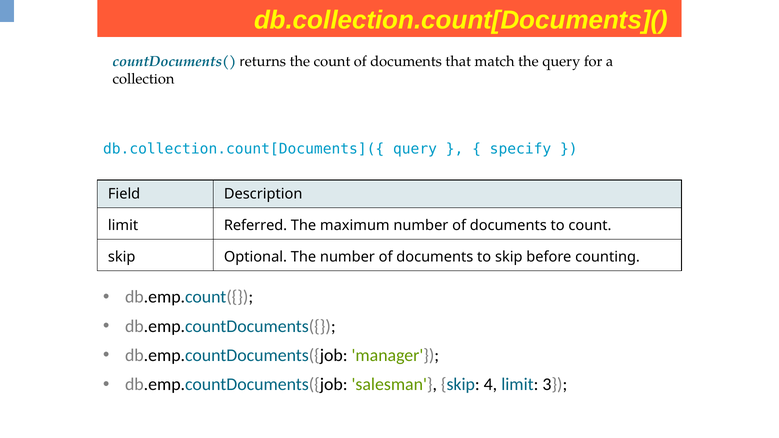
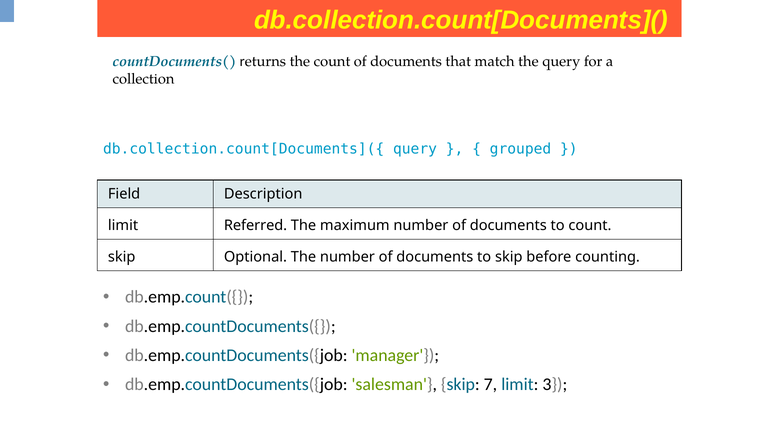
specify: specify -> grouped (521, 149)
4: 4 -> 7 (490, 385)
